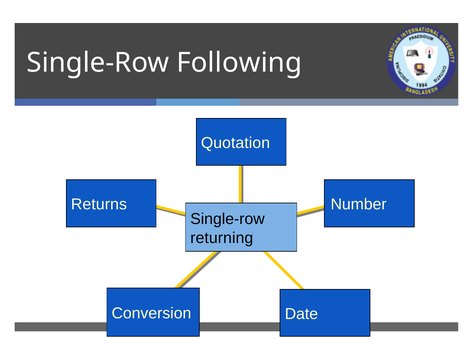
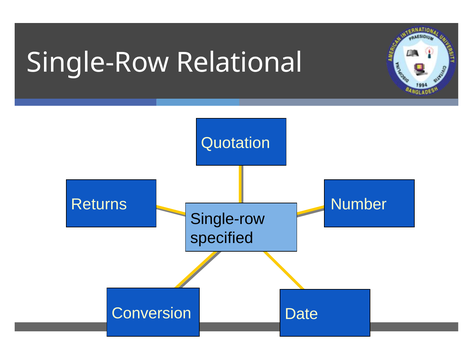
Following: Following -> Relational (239, 63)
returning: returning -> specified (222, 238)
